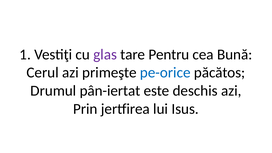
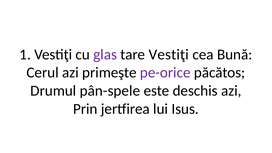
tare Pentru: Pentru -> Vestiţi (169, 54)
pe-orice colour: blue -> purple (165, 73)
pân-iertat: pân-iertat -> pân-spele (110, 91)
